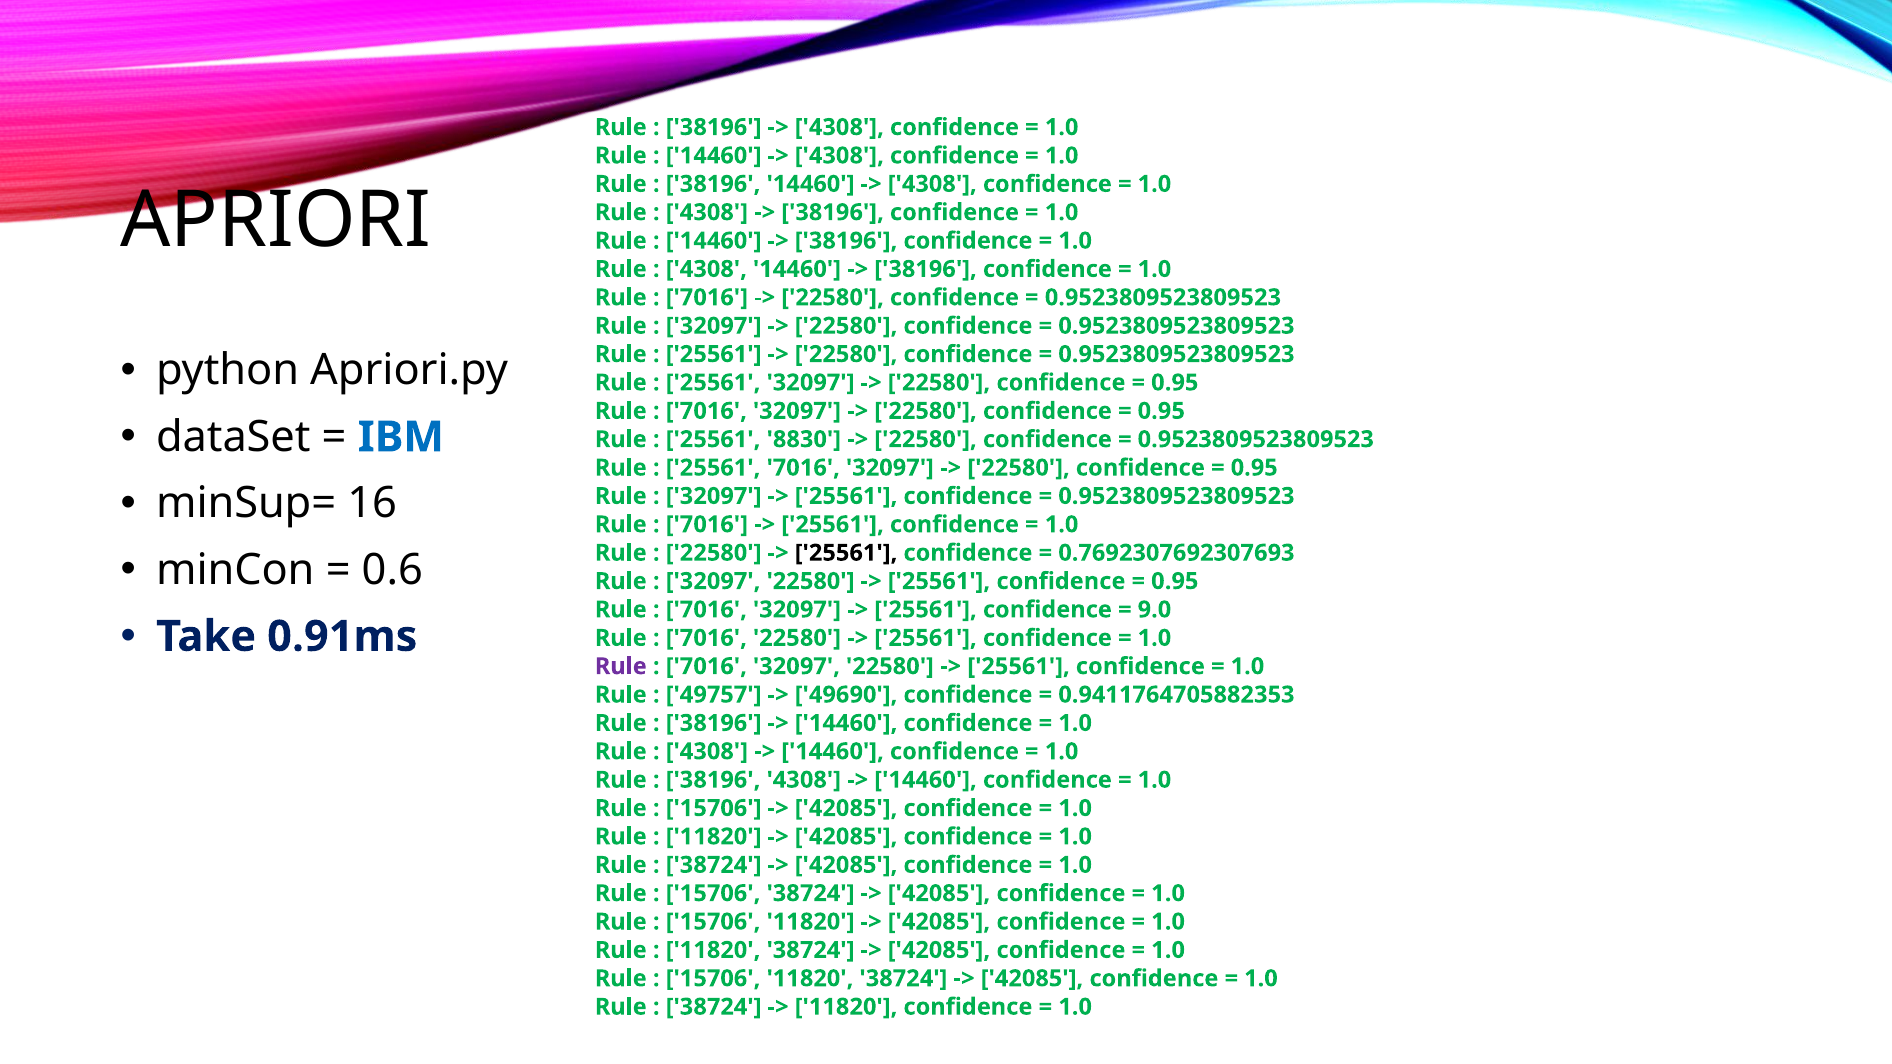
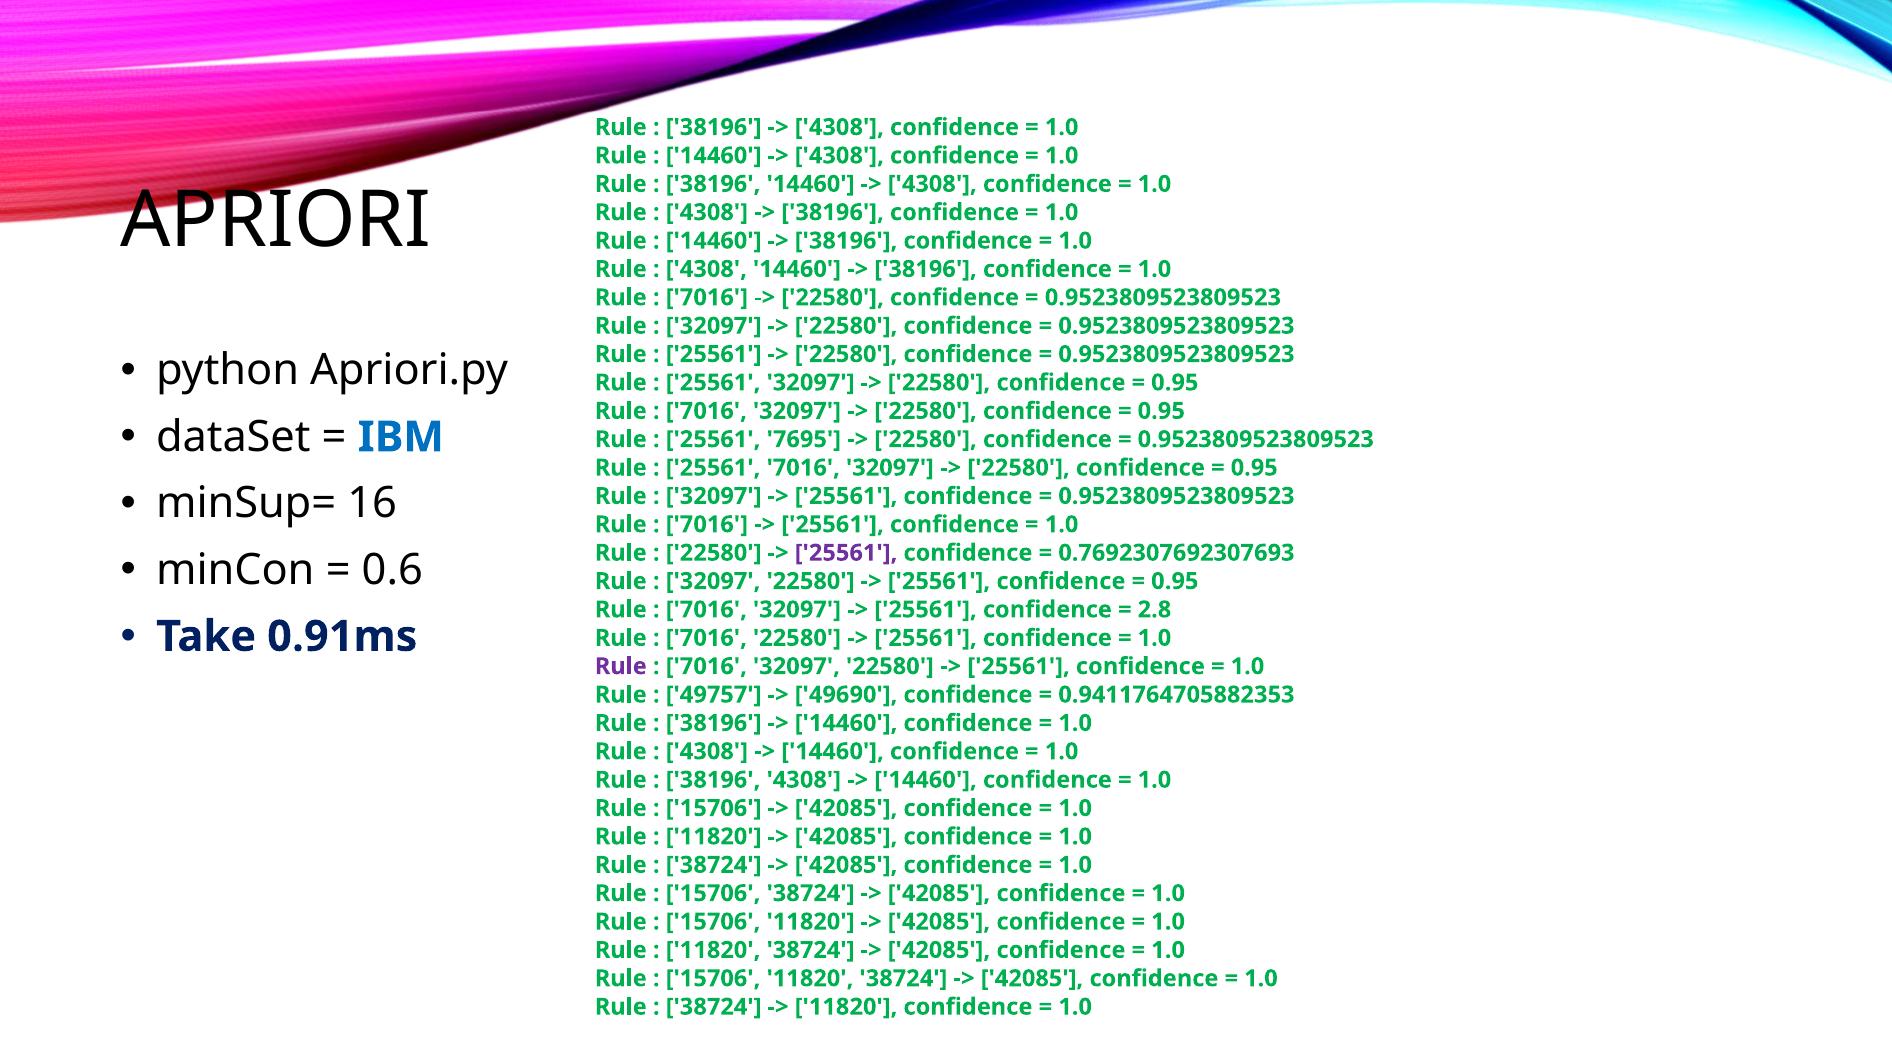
8830: 8830 -> 7695 (804, 439)
25561 colour: black -> purple (846, 553)
9.0: 9.0 -> 2.8 (1154, 610)
